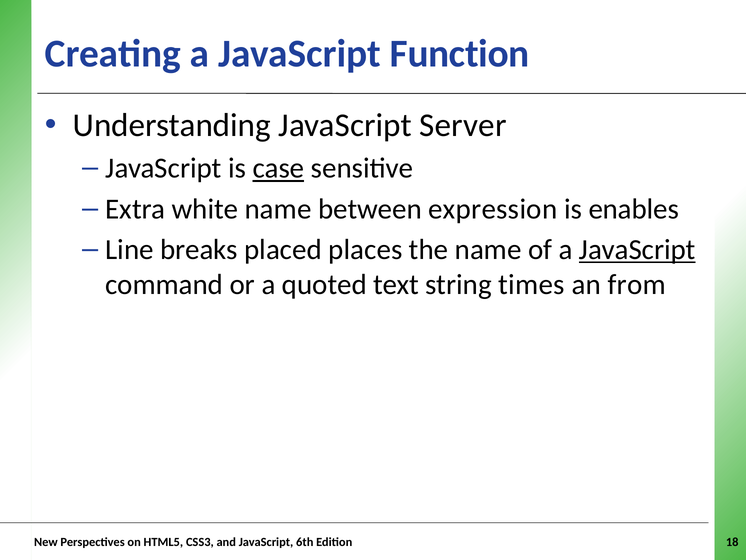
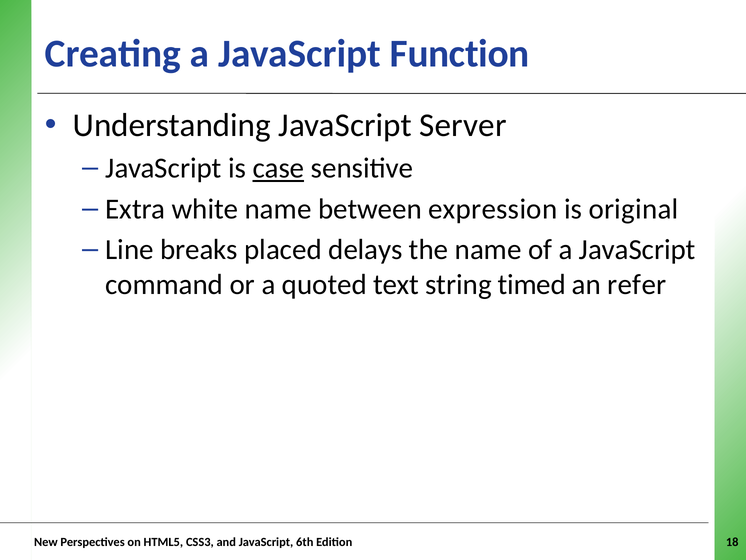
enables: enables -> original (633, 209)
places: places -> delays (365, 250)
JavaScript underline: present -> none (637, 250)
times: times -> timed (532, 284)
from: from -> refer (637, 284)
